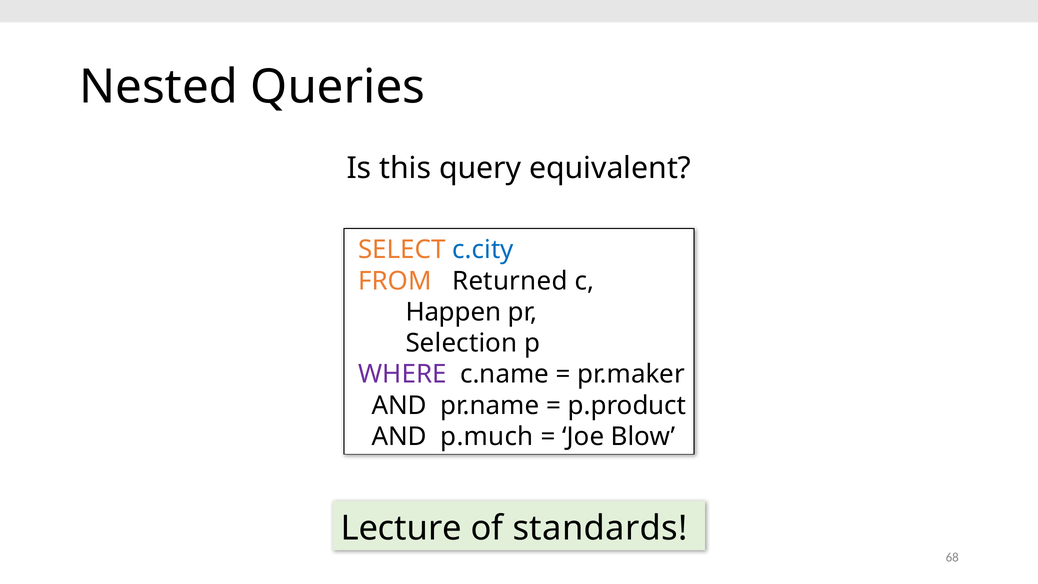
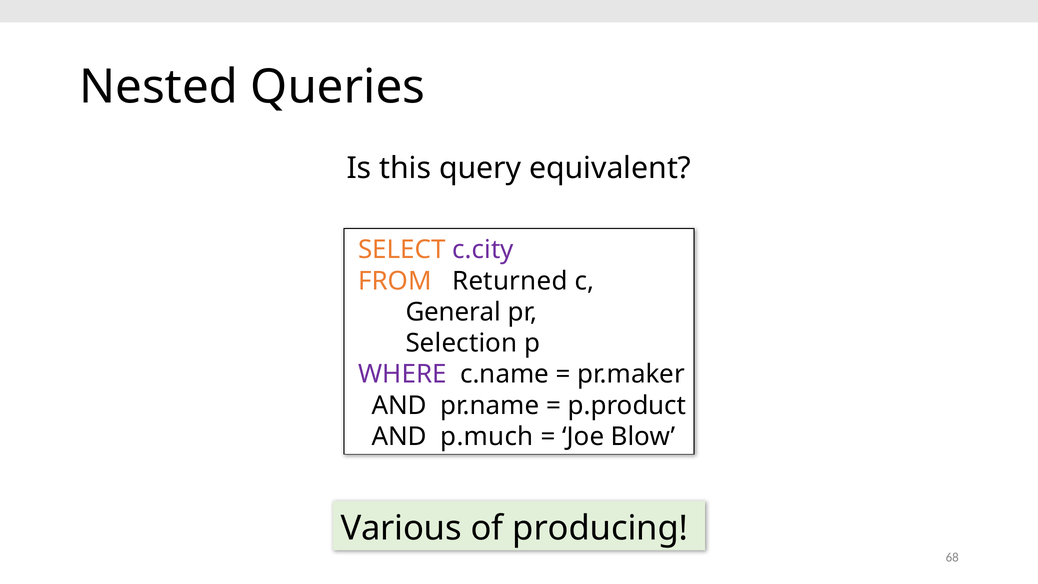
c.city colour: blue -> purple (483, 250)
Happen: Happen -> General (453, 312)
Lecture: Lecture -> Various (401, 528)
standards: standards -> producing (600, 528)
